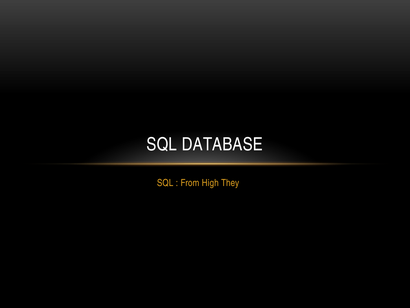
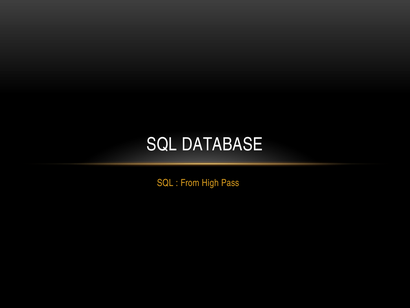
They: They -> Pass (230, 183)
